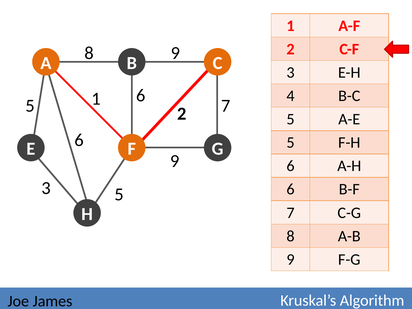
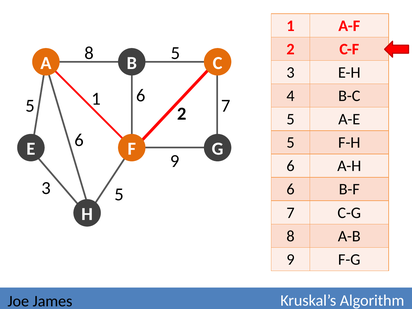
8 9: 9 -> 5 (176, 53)
